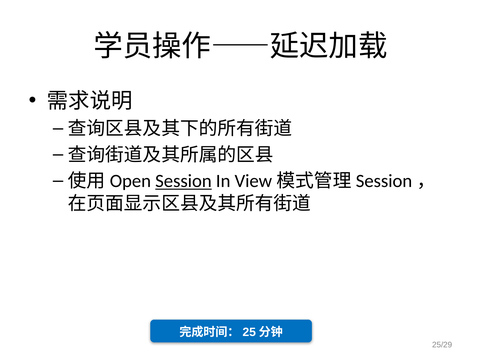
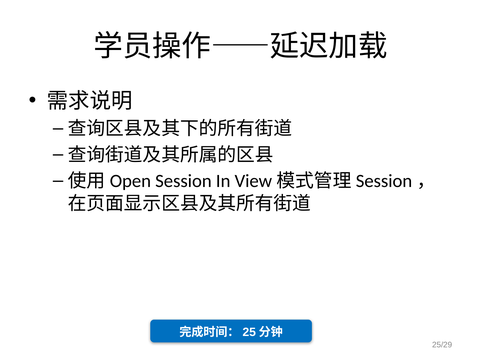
Session underline: present -> none (183, 181)
